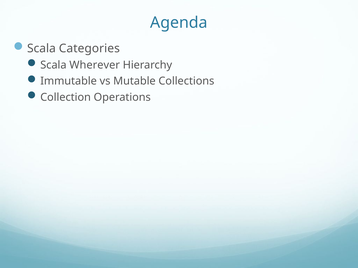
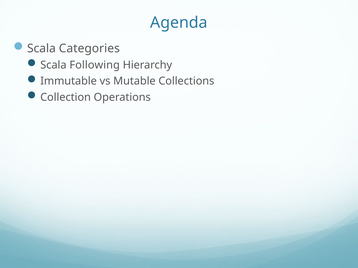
Wherever: Wherever -> Following (95, 65)
